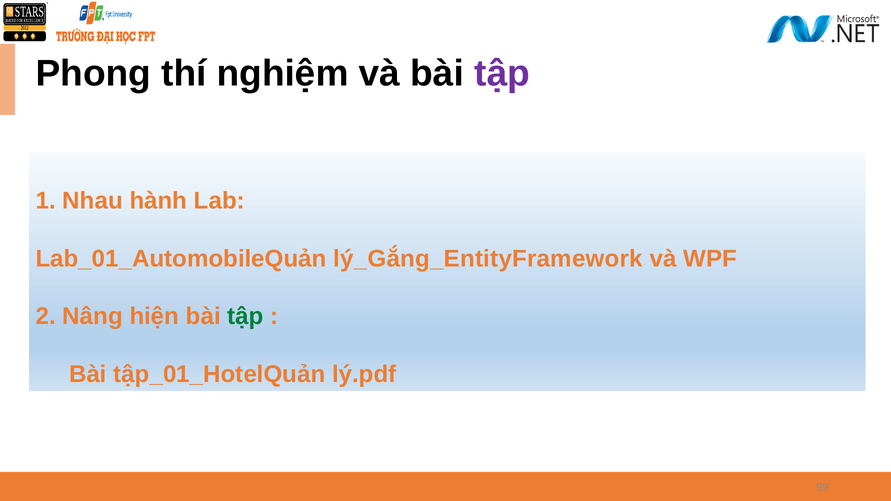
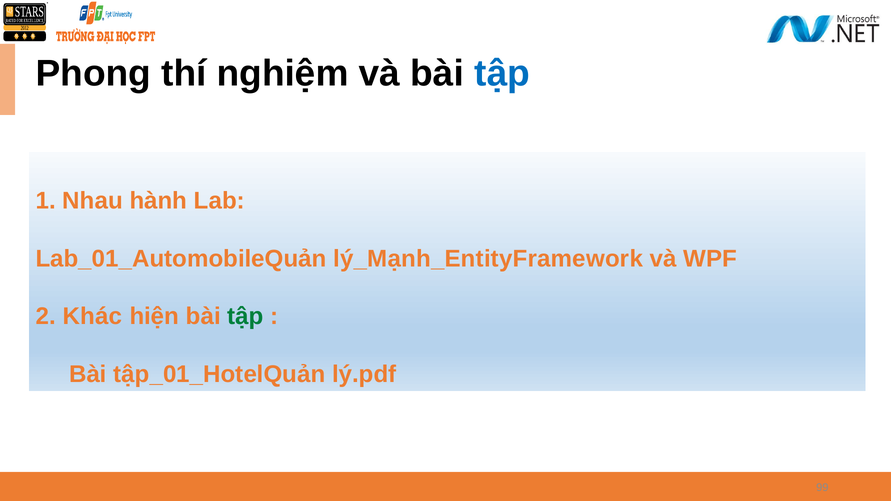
tập colour: purple -> blue (502, 73)
lý_Gắng_EntityFramework: lý_Gắng_EntityFramework -> lý_Mạnh_EntityFramework (488, 259)
Nâng: Nâng -> Khác (93, 317)
